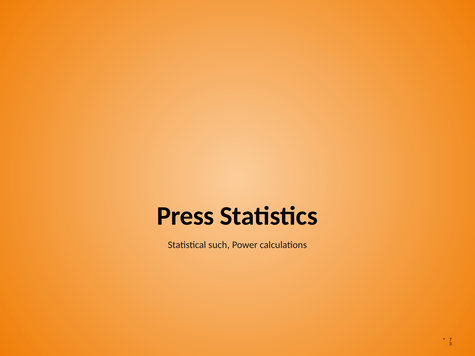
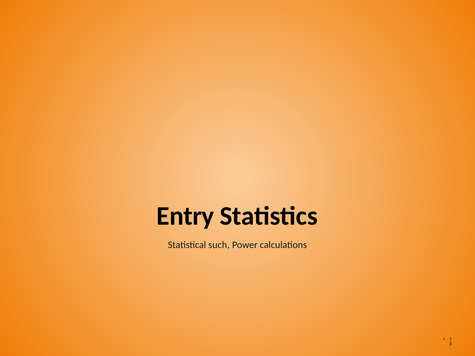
Press: Press -> Entry (185, 216)
